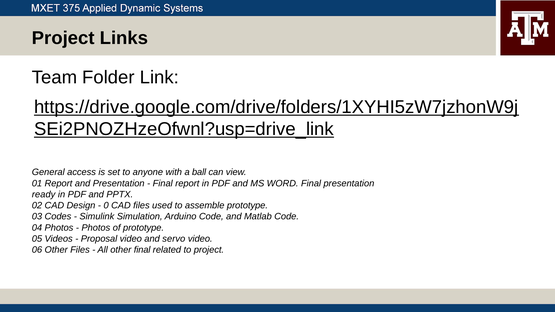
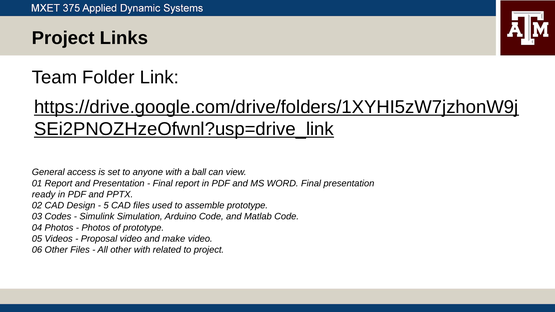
0: 0 -> 5 (106, 206)
servo: servo -> make (174, 239)
other final: final -> with (142, 250)
